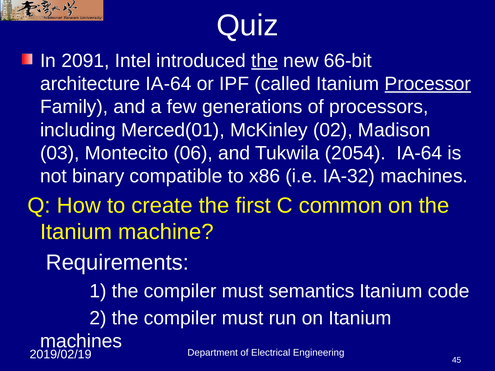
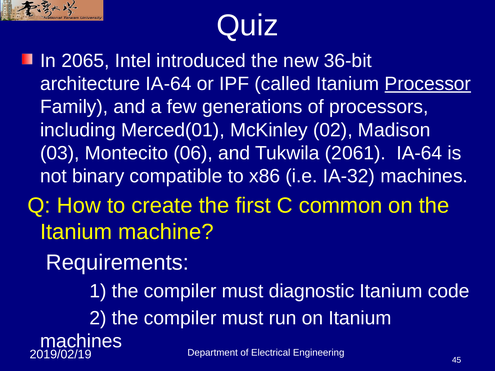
2091: 2091 -> 2065 (85, 61)
the underline: present -> none (265, 61)
66-bit: 66-bit -> 36-bit (348, 61)
2054: 2054 -> 2061 (355, 153)
semantics: semantics -> diagnostic (312, 291)
